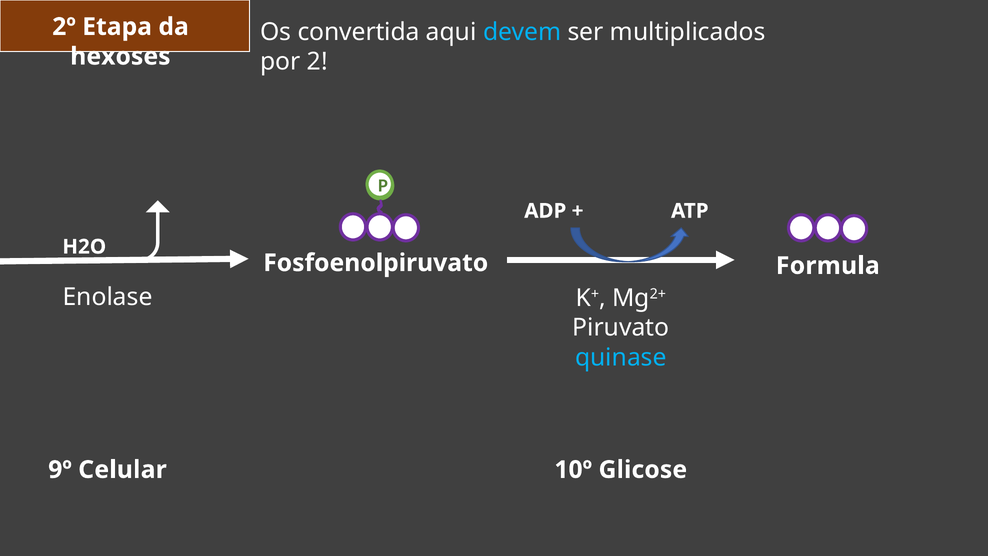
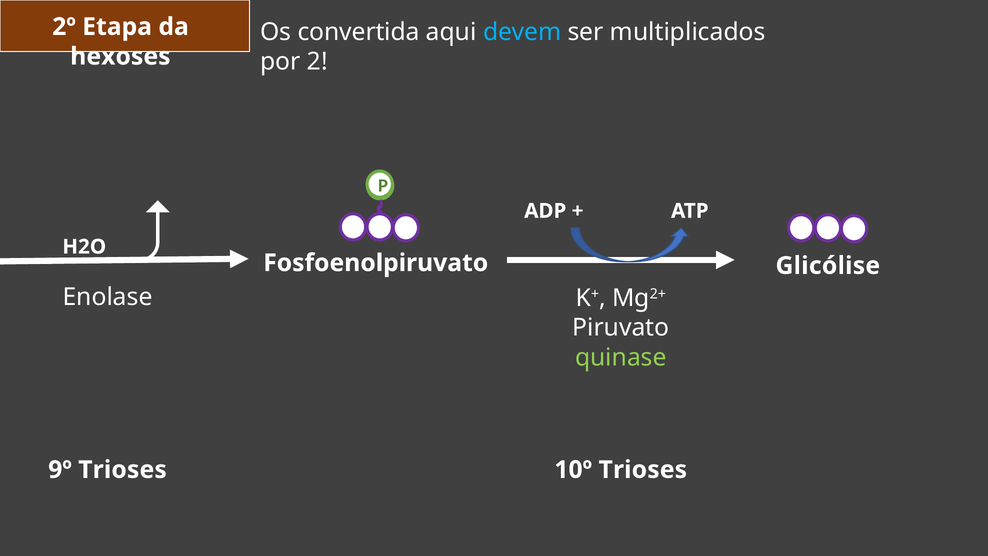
Formula: Formula -> Glicólise (828, 266)
quinase colour: light blue -> light green (621, 357)
9º Celular: Celular -> Trioses (123, 470)
10º Glicose: Glicose -> Trioses (643, 470)
